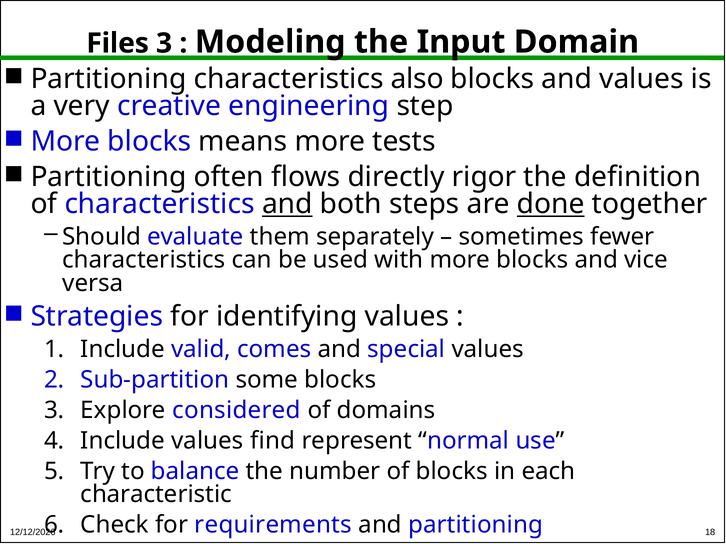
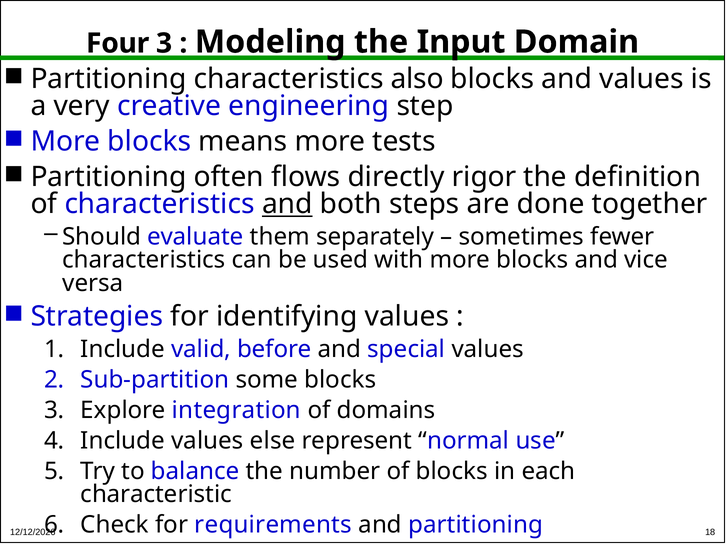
Files: Files -> Four (118, 43)
done underline: present -> none (551, 204)
comes: comes -> before (274, 350)
considered: considered -> integration (236, 411)
find: find -> else (273, 441)
